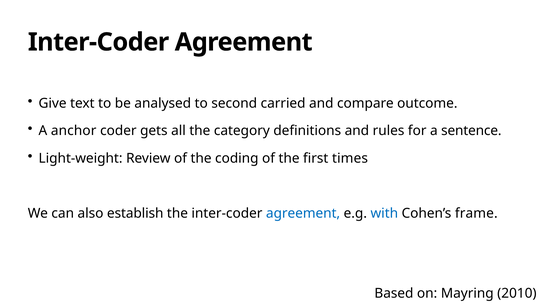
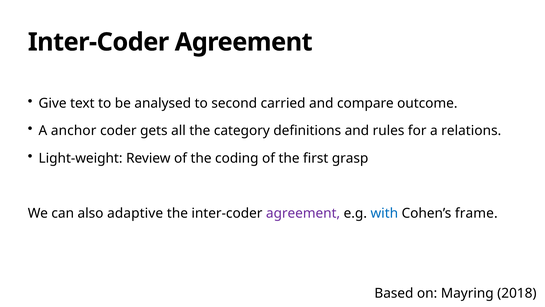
sentence: sentence -> relations (471, 131)
times: times -> grasp (350, 158)
establish: establish -> adaptive (135, 213)
agreement colour: blue -> purple (303, 213)
2010: 2010 -> 2018 (517, 293)
